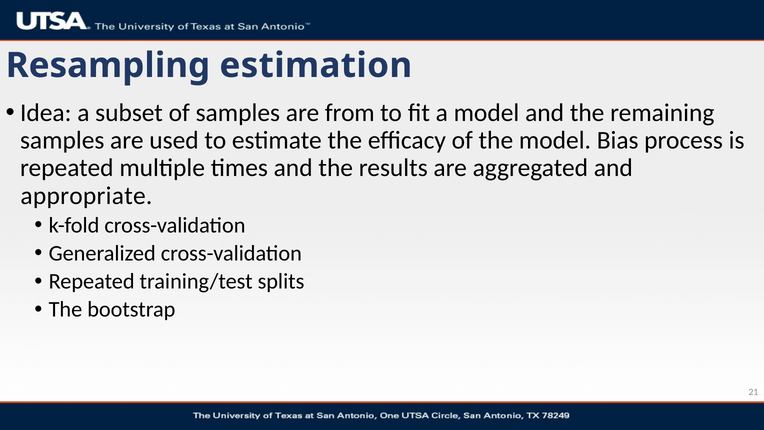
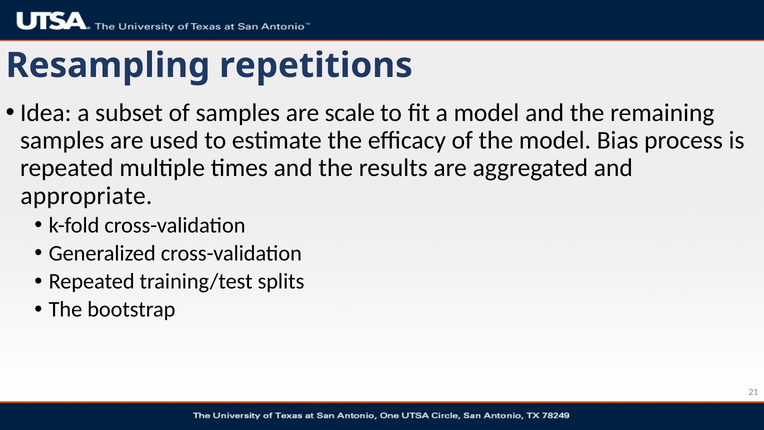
estimation: estimation -> repetitions (316, 65)
from: from -> scale (350, 113)
